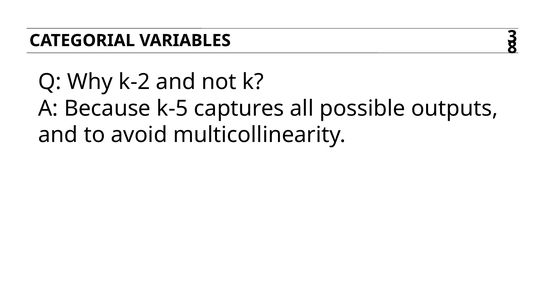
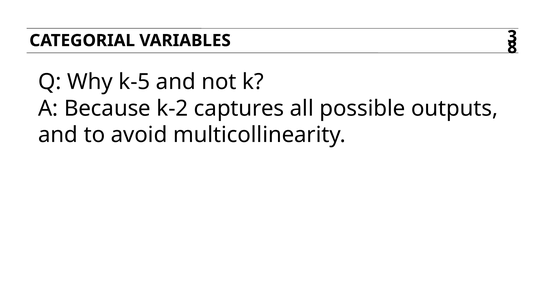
k-2: k-2 -> k-5 (134, 82)
k-5: k-5 -> k-2 (172, 108)
